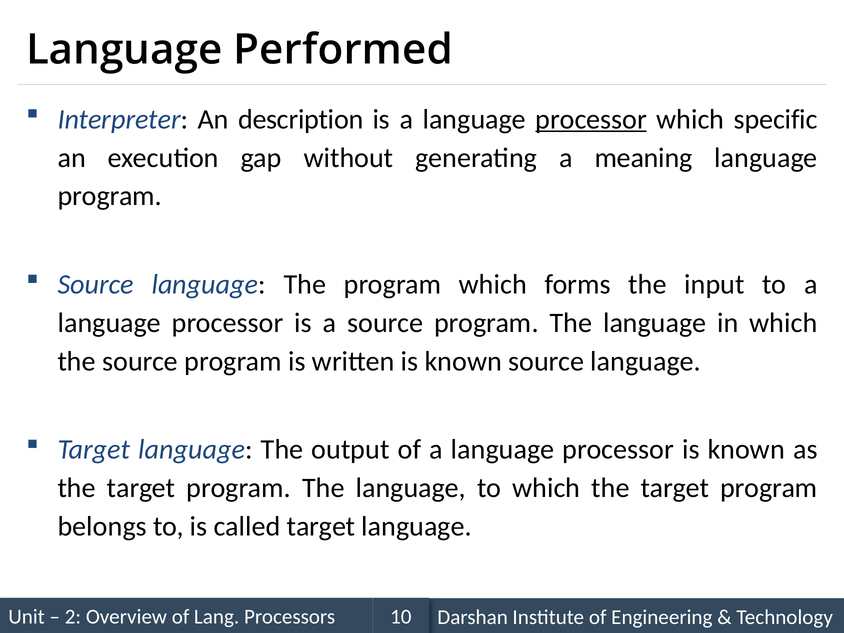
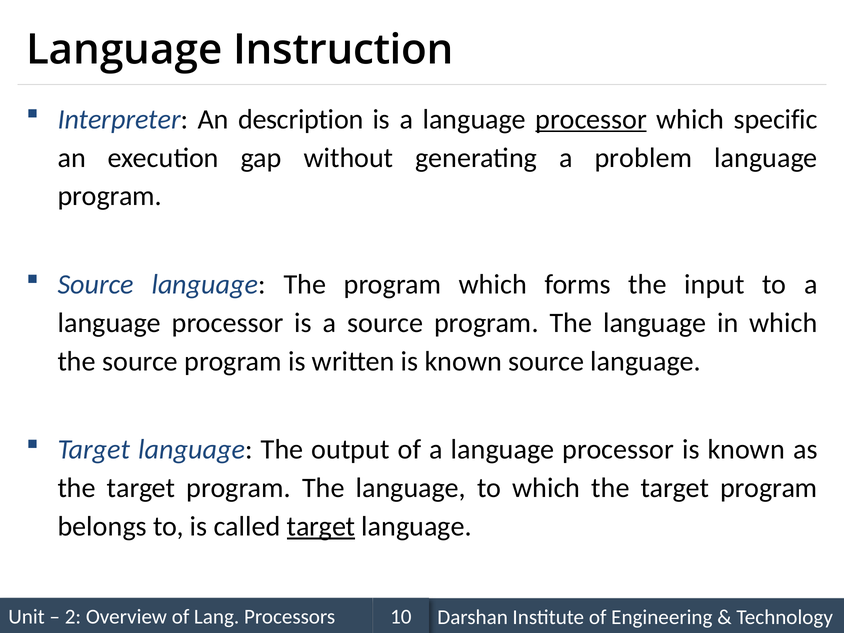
Performed: Performed -> Instruction (343, 50)
meaning: meaning -> problem (643, 158)
target underline: none -> present (321, 526)
